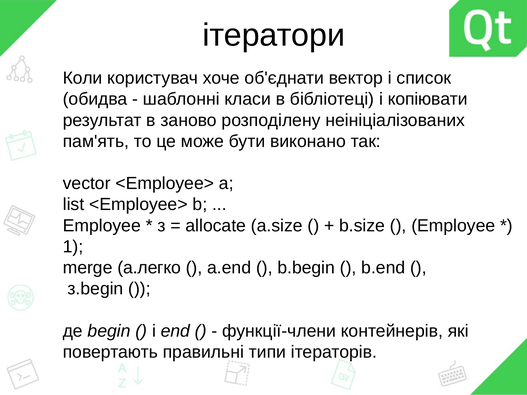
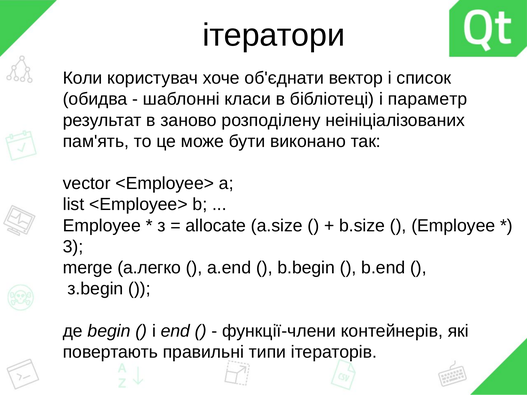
копіювати: копіювати -> параметр (428, 99)
1: 1 -> 3 (73, 247)
